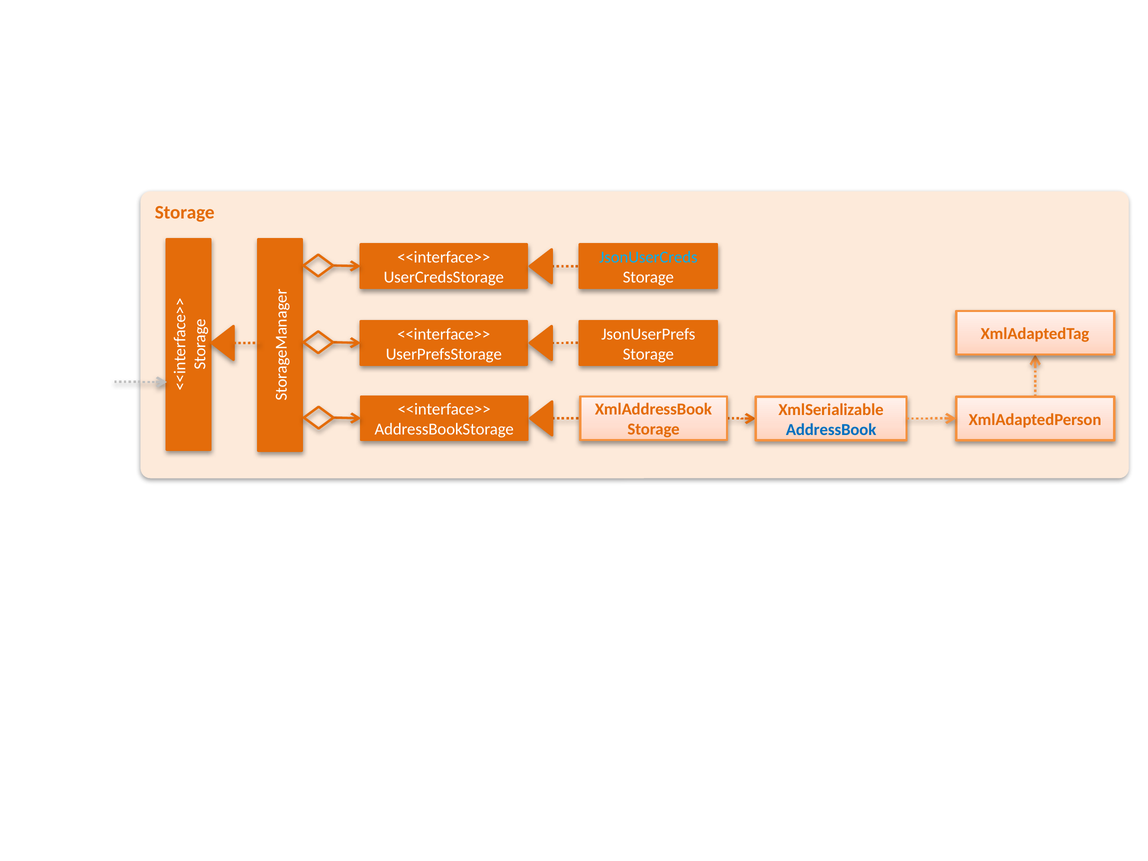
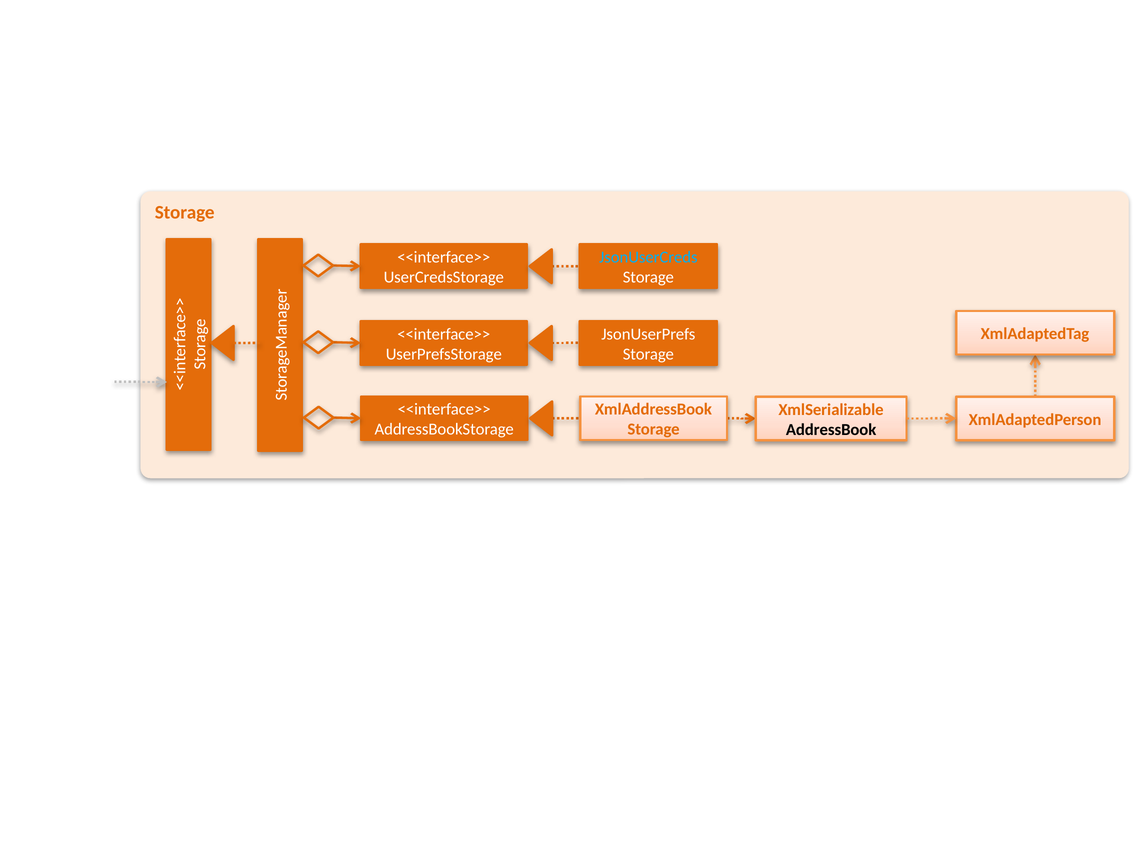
AddressBook colour: blue -> black (831, 430)
